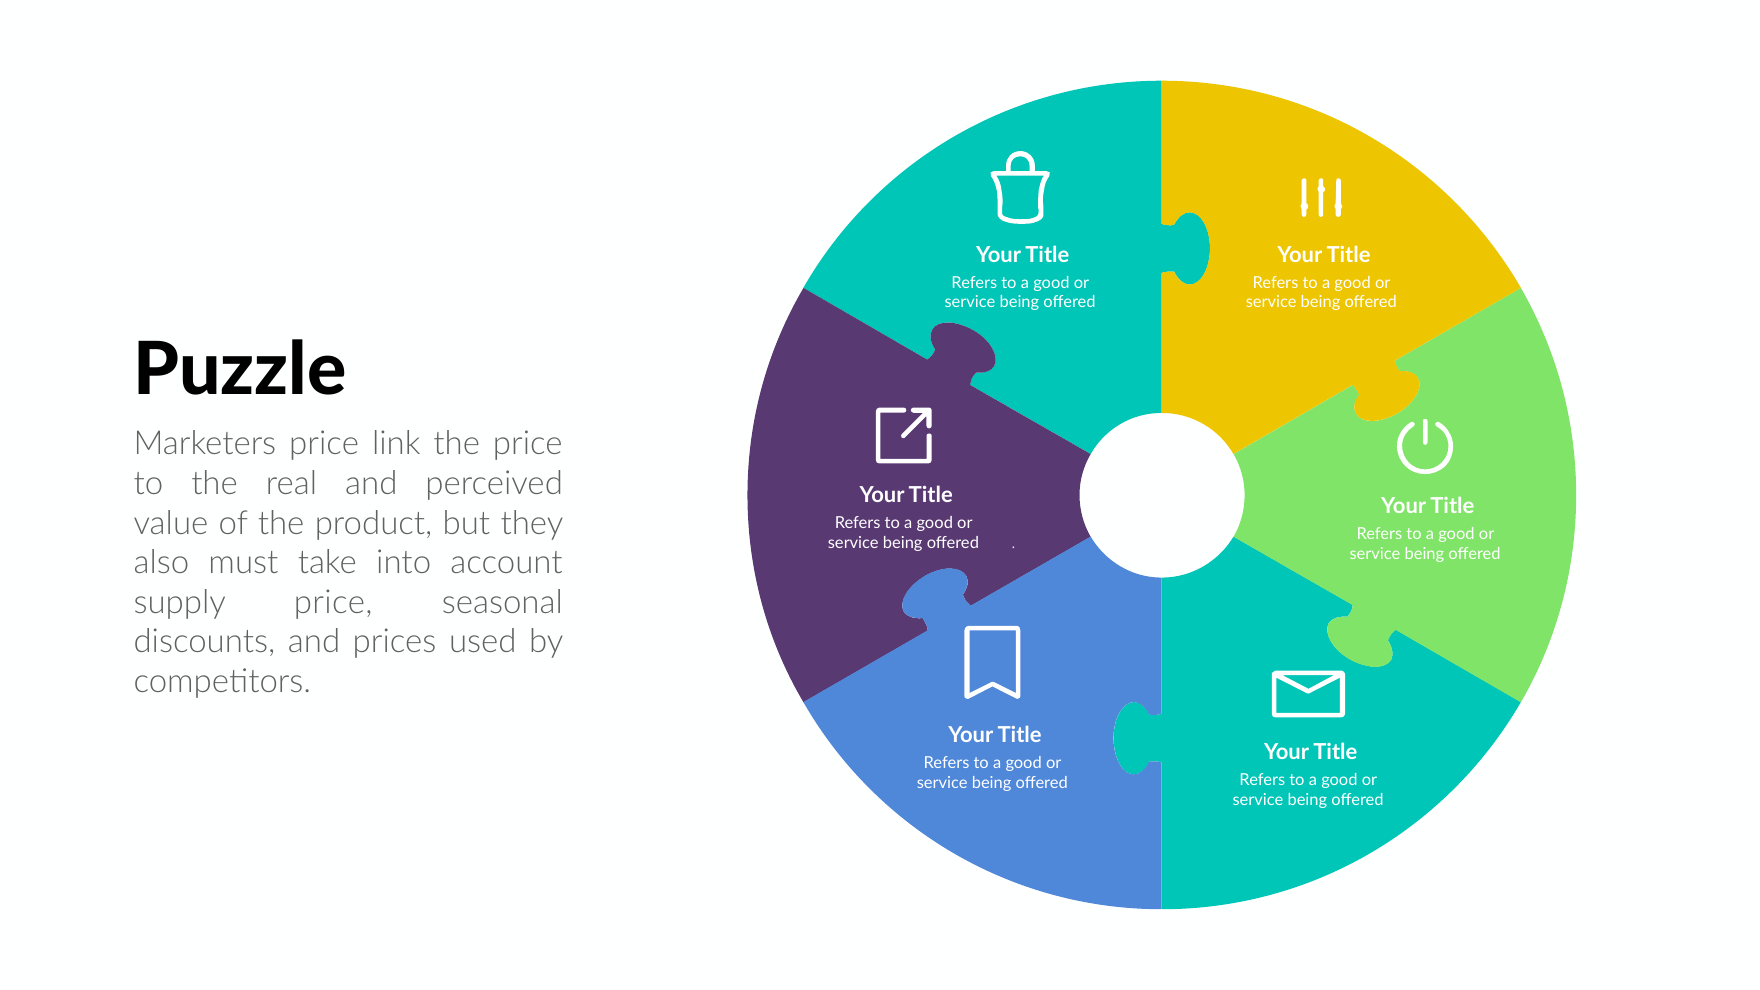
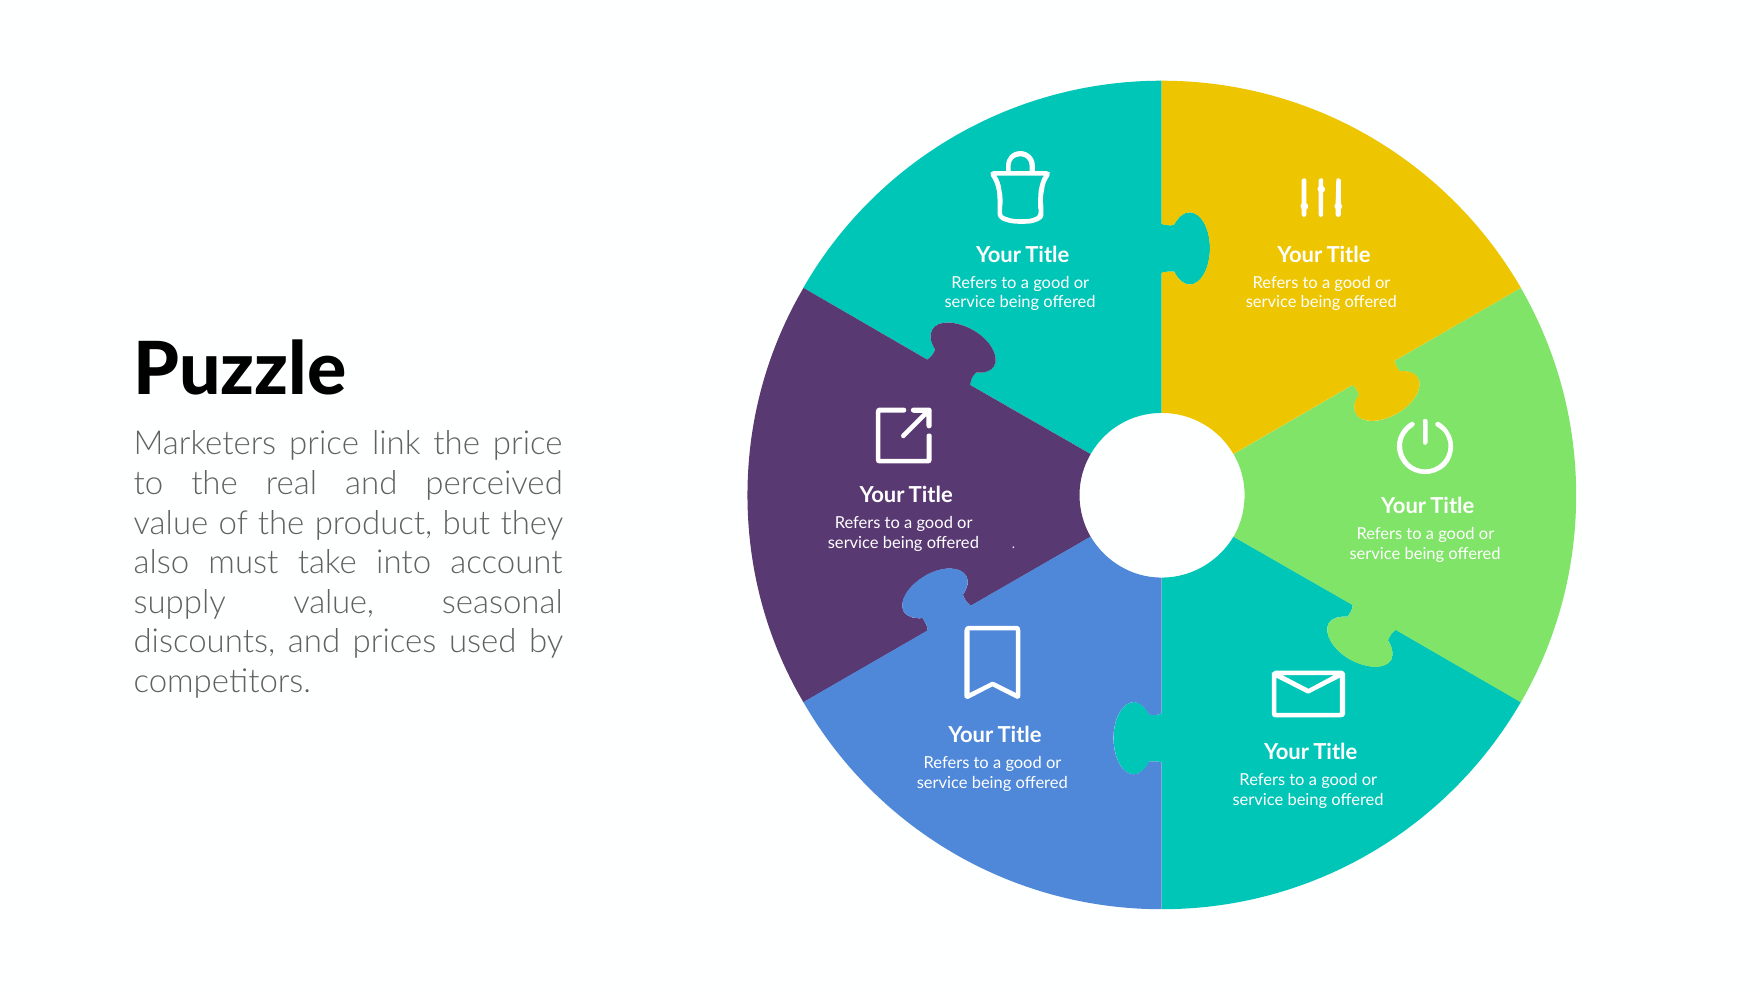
supply price: price -> value (334, 602)
